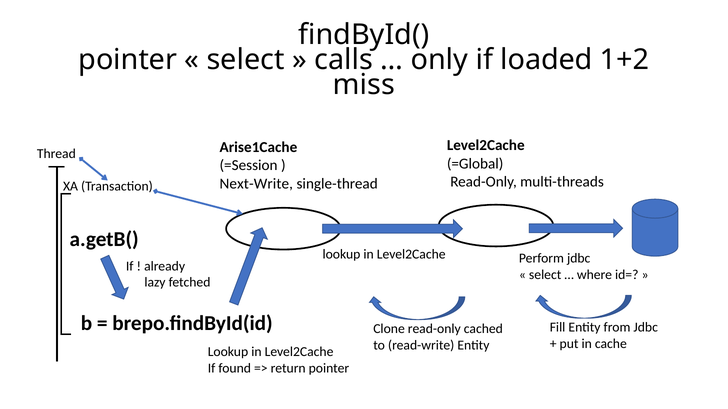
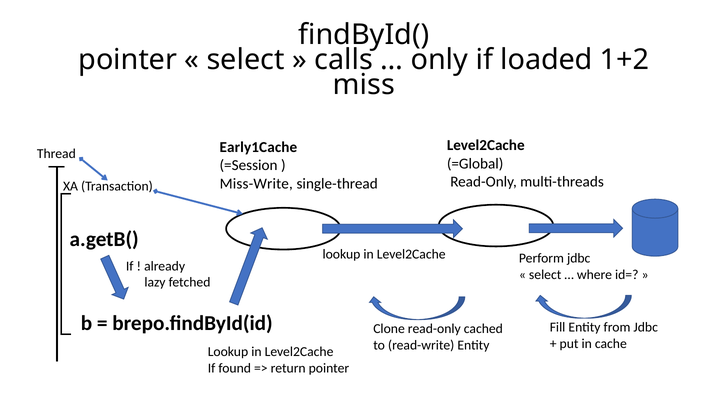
Arise1Cache: Arise1Cache -> Early1Cache (258, 147)
Next-Write: Next-Write -> Miss-Write (256, 184)
